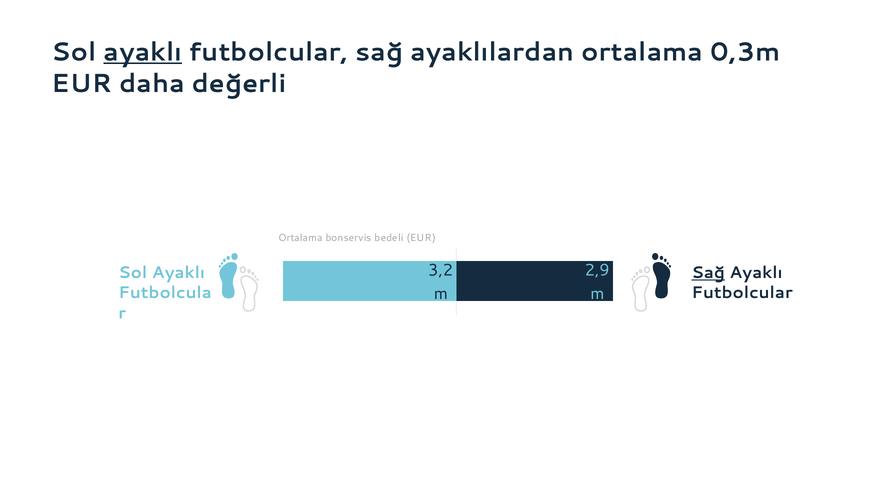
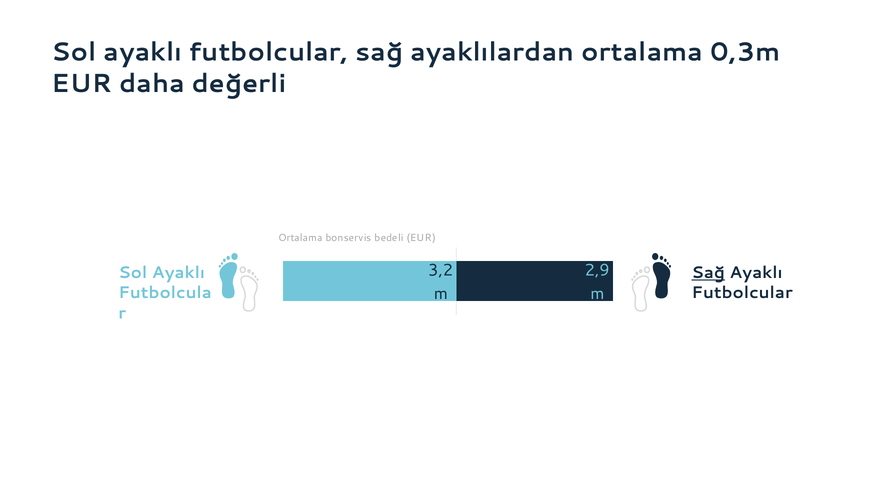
ayaklı underline: present -> none (143, 52)
